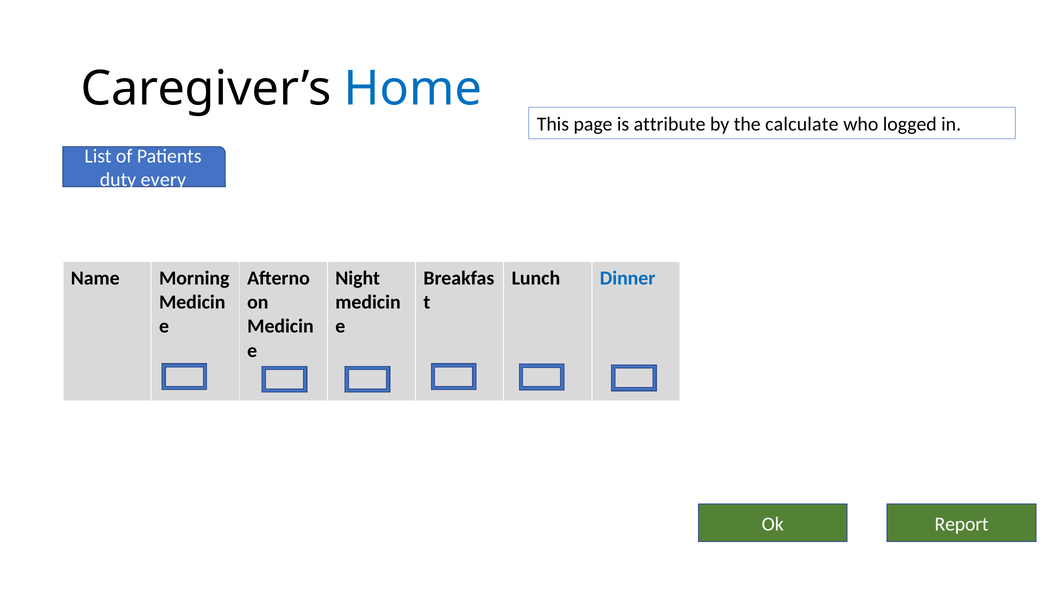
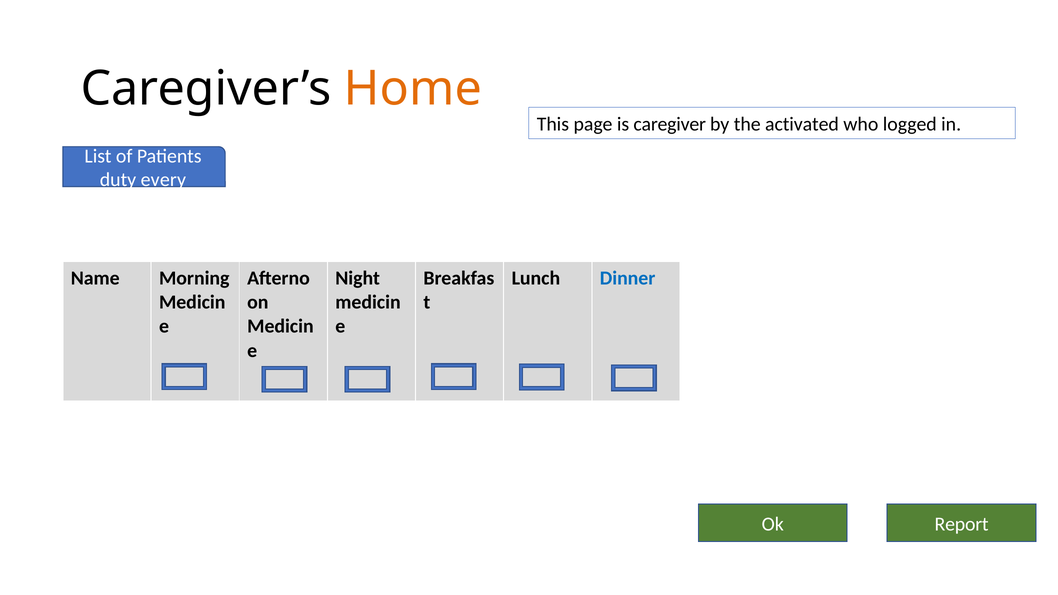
Home colour: blue -> orange (413, 89)
attribute: attribute -> caregiver (670, 124)
calculate: calculate -> activated (802, 124)
